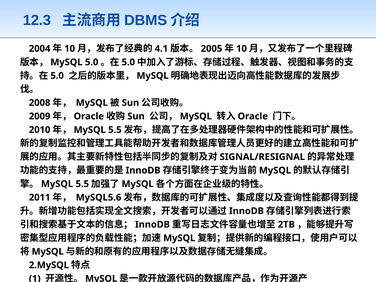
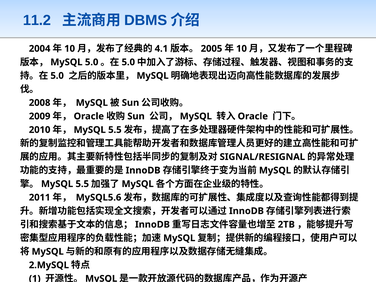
12.3: 12.3 -> 11.2 (37, 20)
